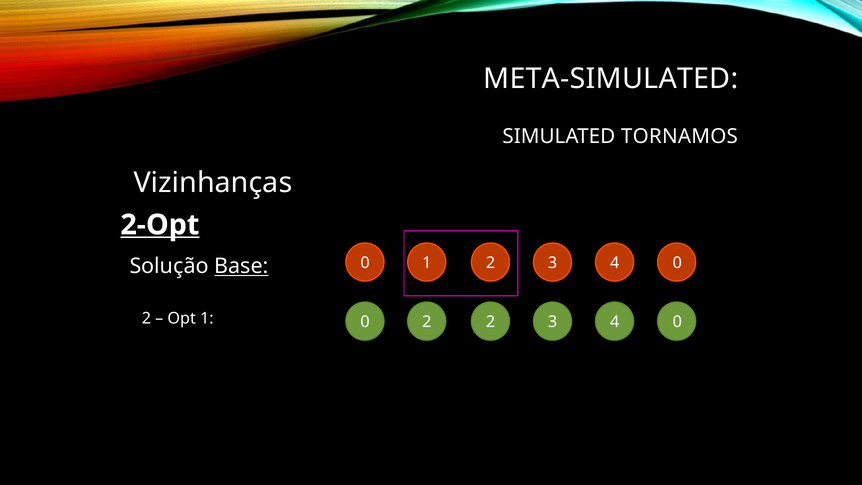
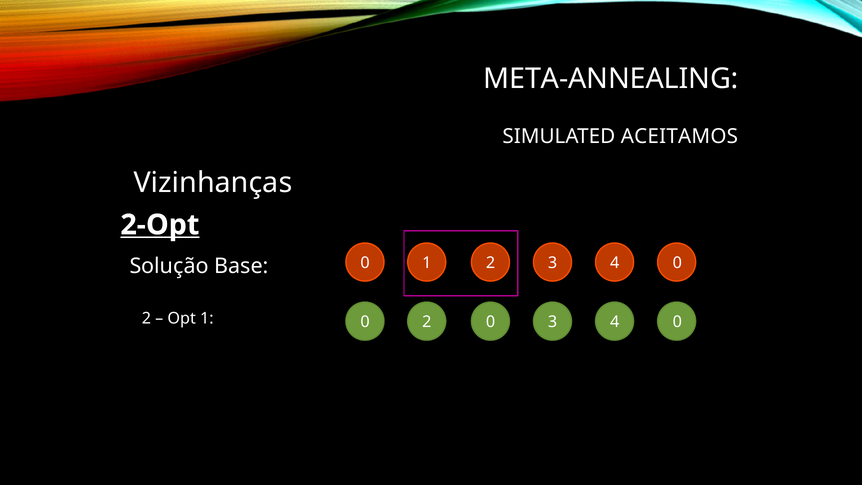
META-SIMULATED: META-SIMULATED -> META-ANNEALING (611, 79)
TORNAMOS: TORNAMOS -> ACEITAMOS (679, 136)
Base underline: present -> none (241, 266)
2 2: 2 -> 0 (491, 322)
